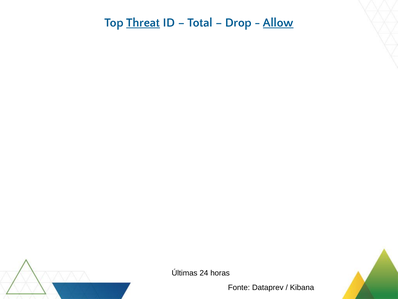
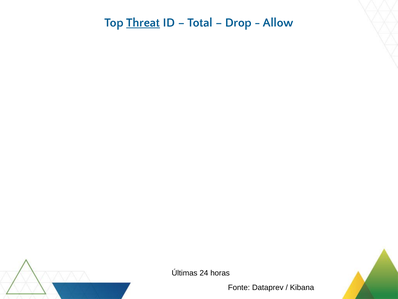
Allow underline: present -> none (278, 23)
